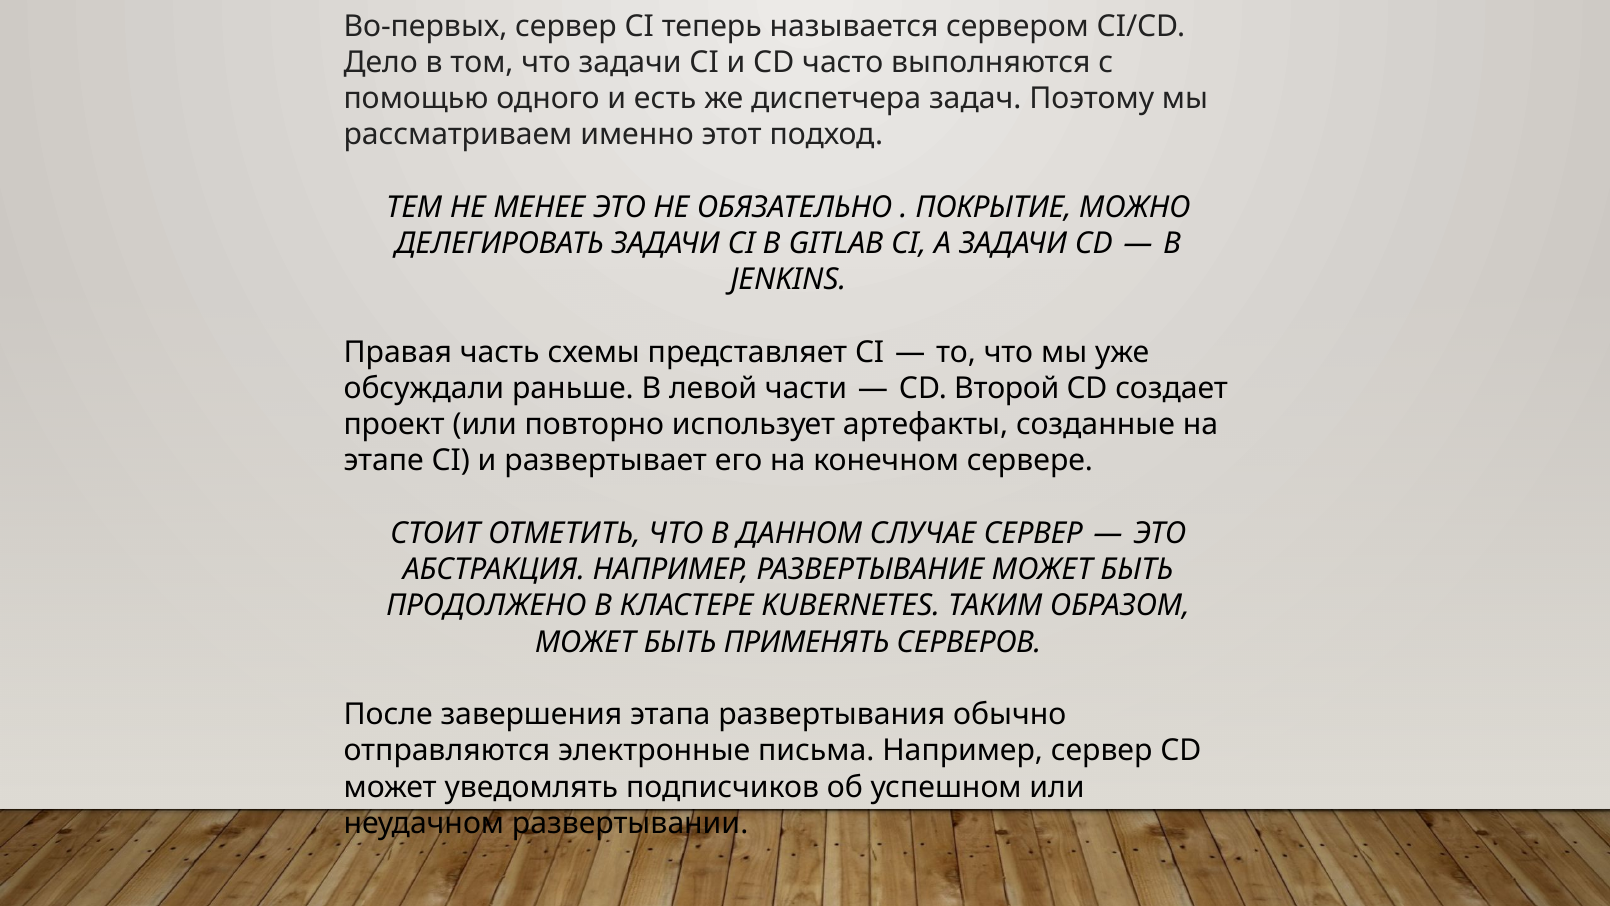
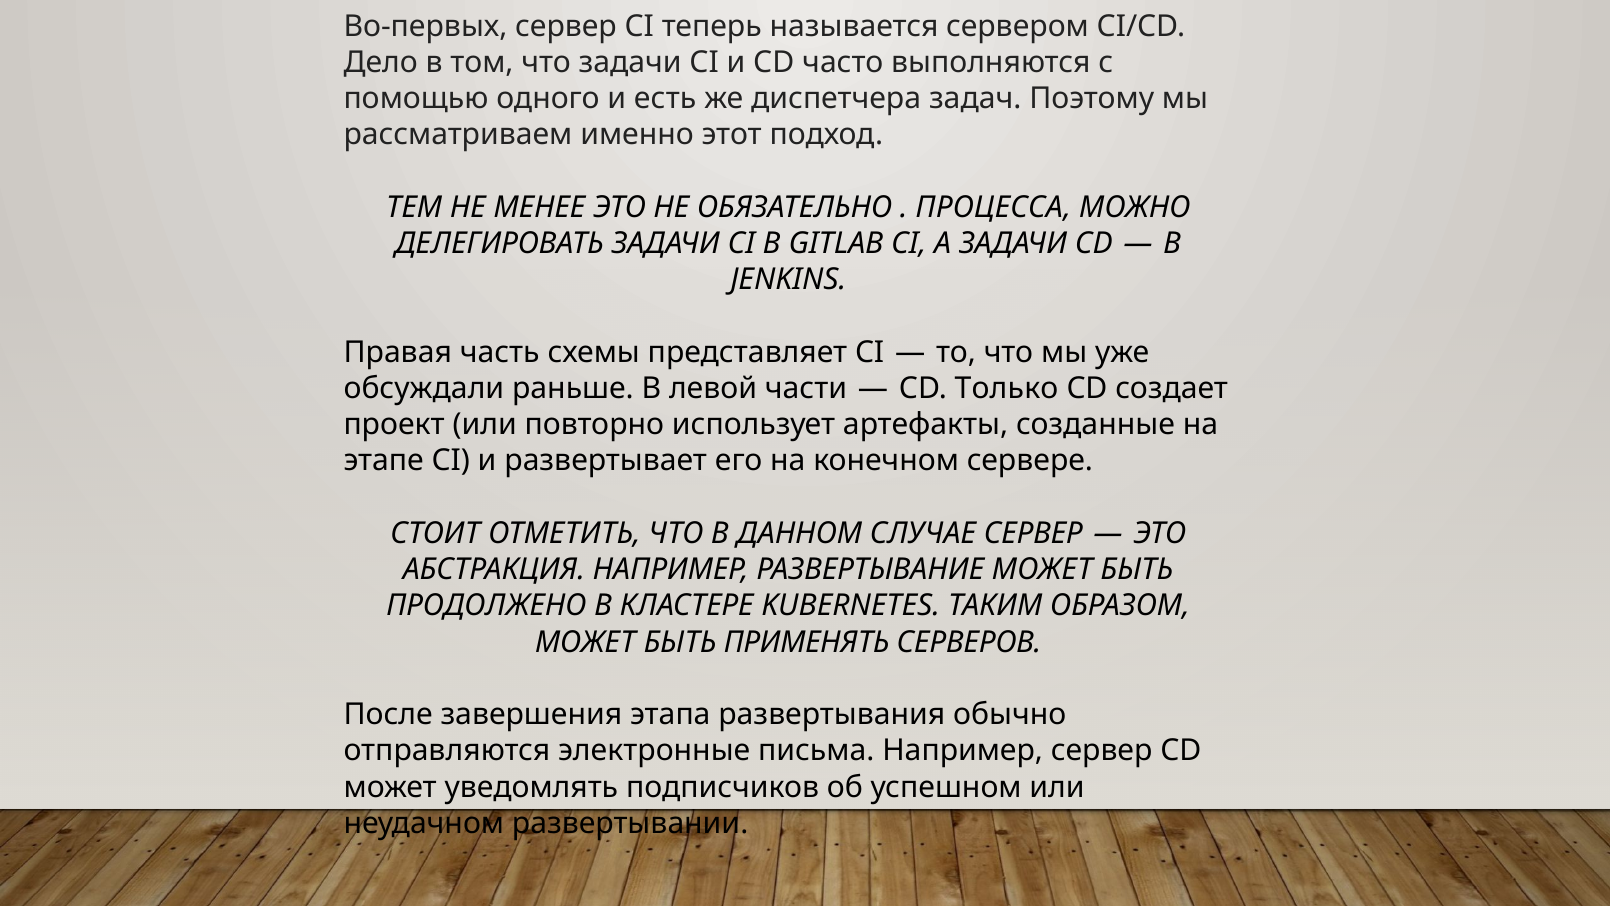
ПОКРЫТИЕ: ПОКРЫТИЕ -> ПРОЦЕССА (993, 207)
Второй: Второй -> Только (1007, 388)
